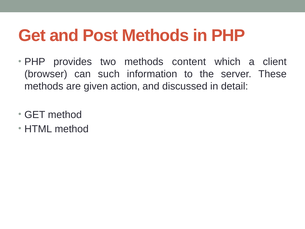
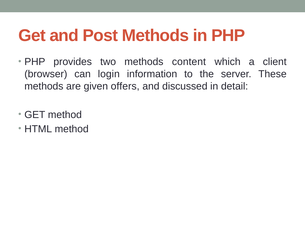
such: such -> login (109, 74)
action: action -> offers (125, 86)
